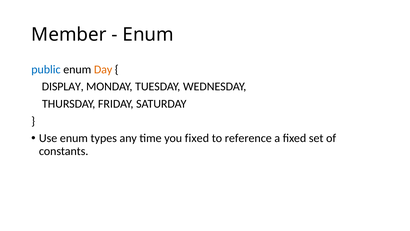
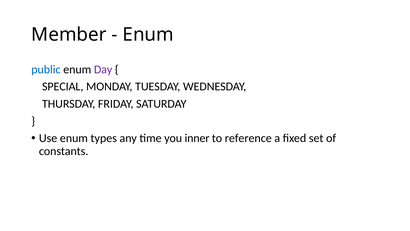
Day colour: orange -> purple (103, 69)
DISPLAY: DISPLAY -> SPECIAL (63, 87)
you fixed: fixed -> inner (197, 138)
